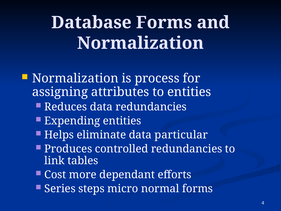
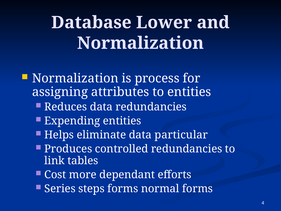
Database Forms: Forms -> Lower (164, 23)
steps micro: micro -> forms (123, 188)
